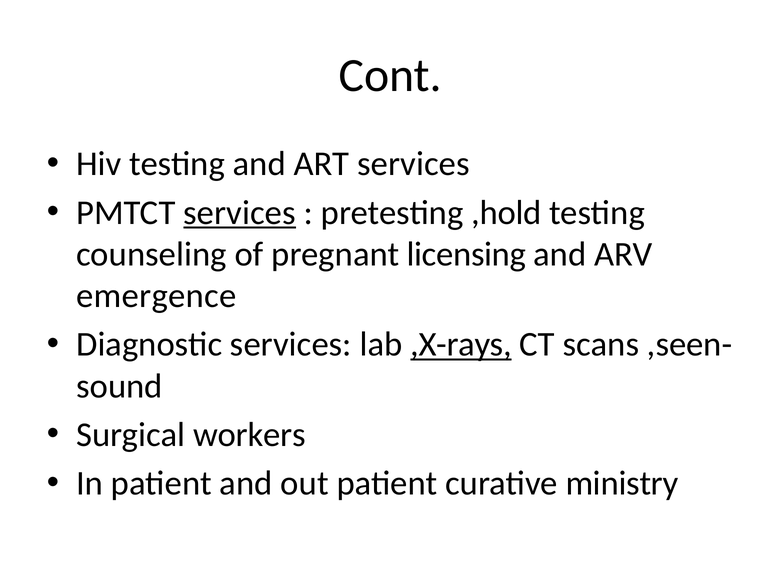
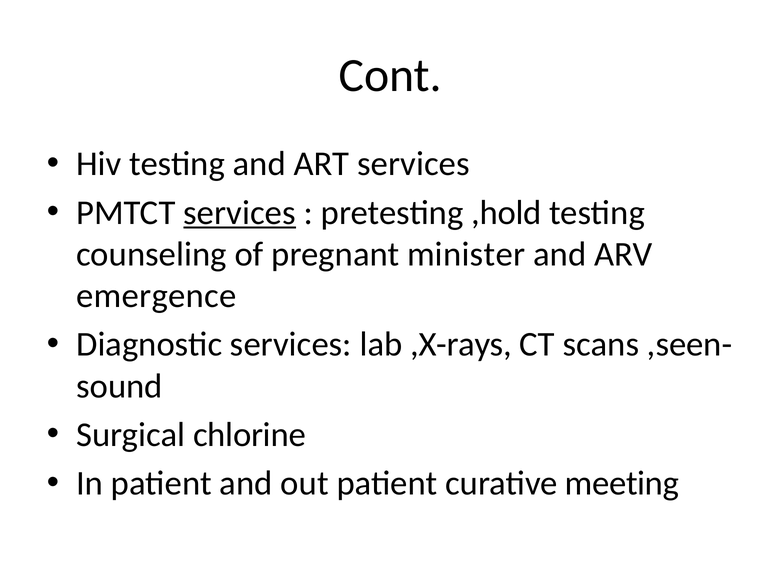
licensing: licensing -> minister (466, 254)
,X-rays underline: present -> none (461, 344)
workers: workers -> chlorine (249, 435)
ministry: ministry -> meeting (622, 483)
